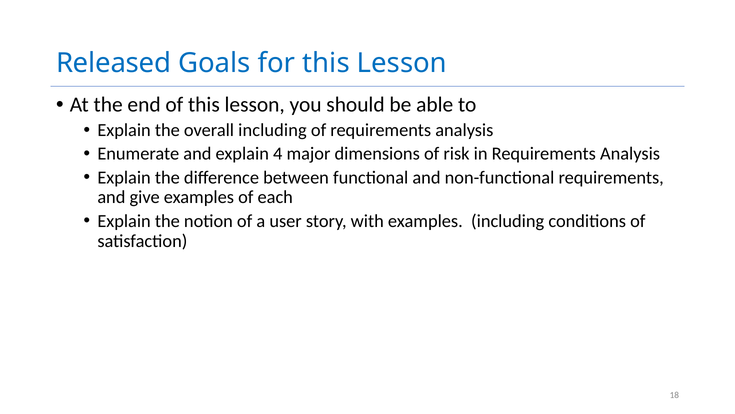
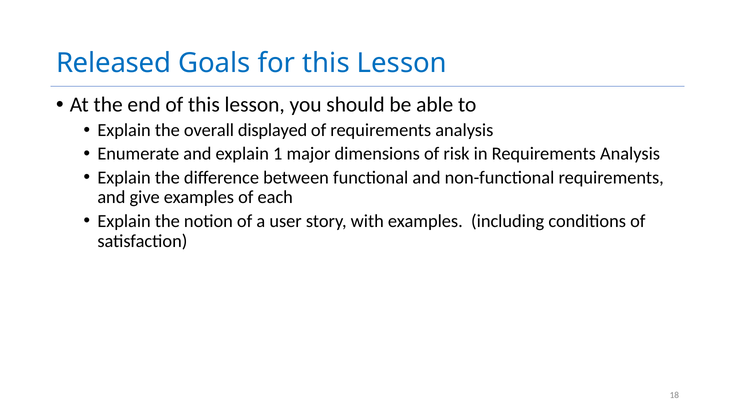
overall including: including -> displayed (273, 130)
4: 4 -> 1 (278, 154)
